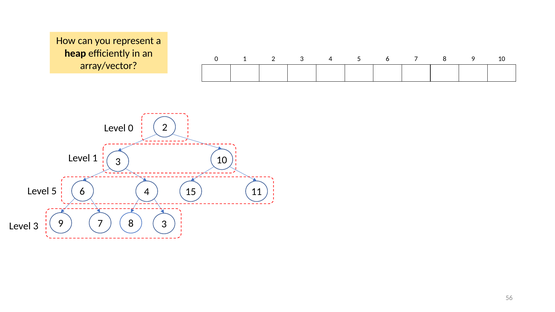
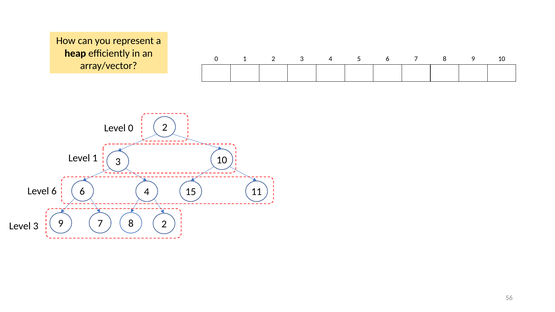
Level 5: 5 -> 6 (54, 191)
8 3: 3 -> 2 (164, 224)
